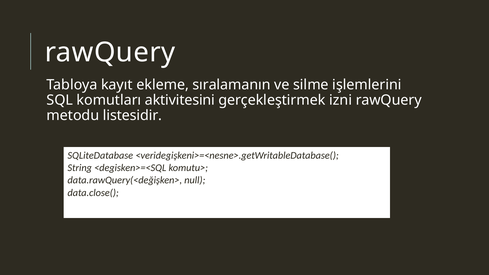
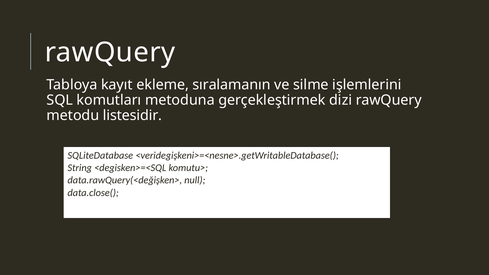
aktivitesini: aktivitesini -> metoduna (180, 100)
izni: izni -> dizi (341, 100)
